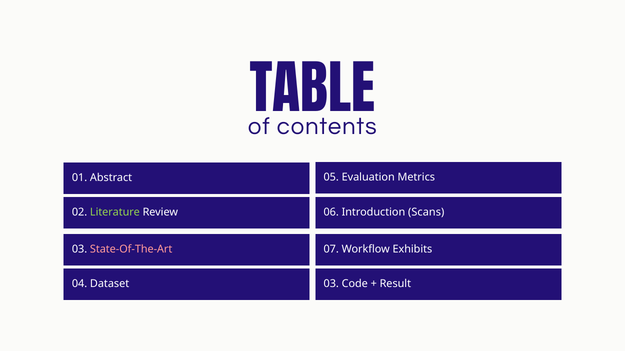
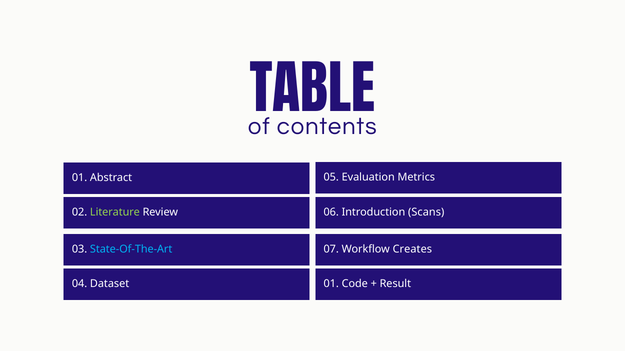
State-Of-The-Art colour: pink -> light blue (131, 249)
Exhibits: Exhibits -> Creates (412, 249)
Dataset 03: 03 -> 01 (331, 284)
